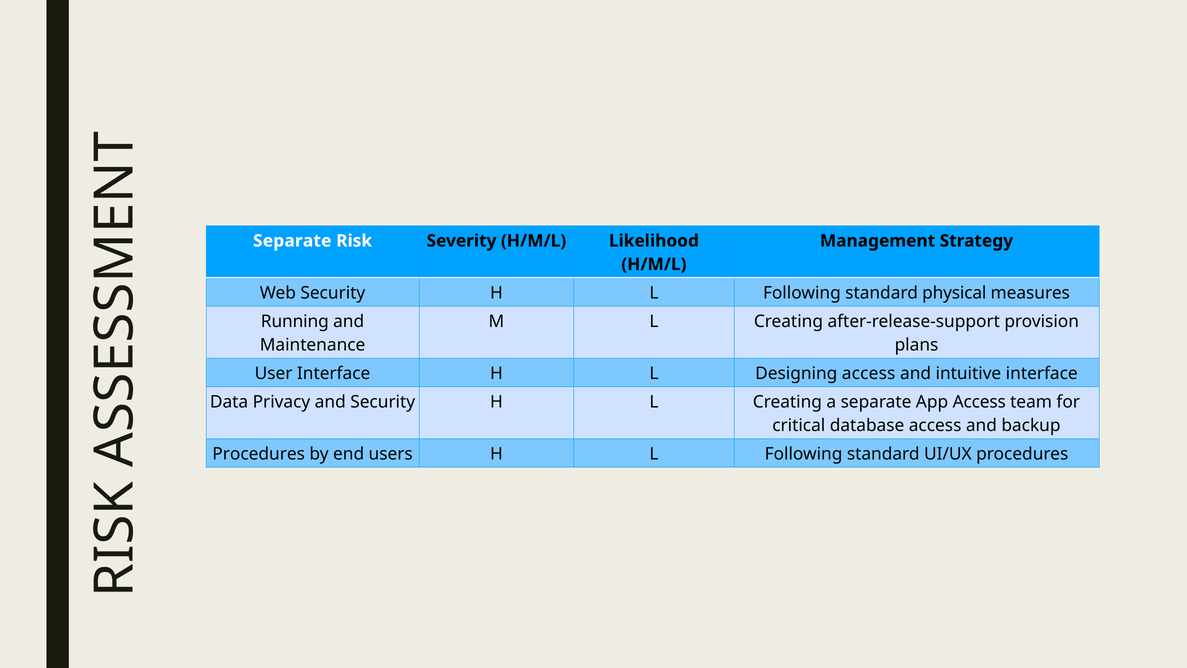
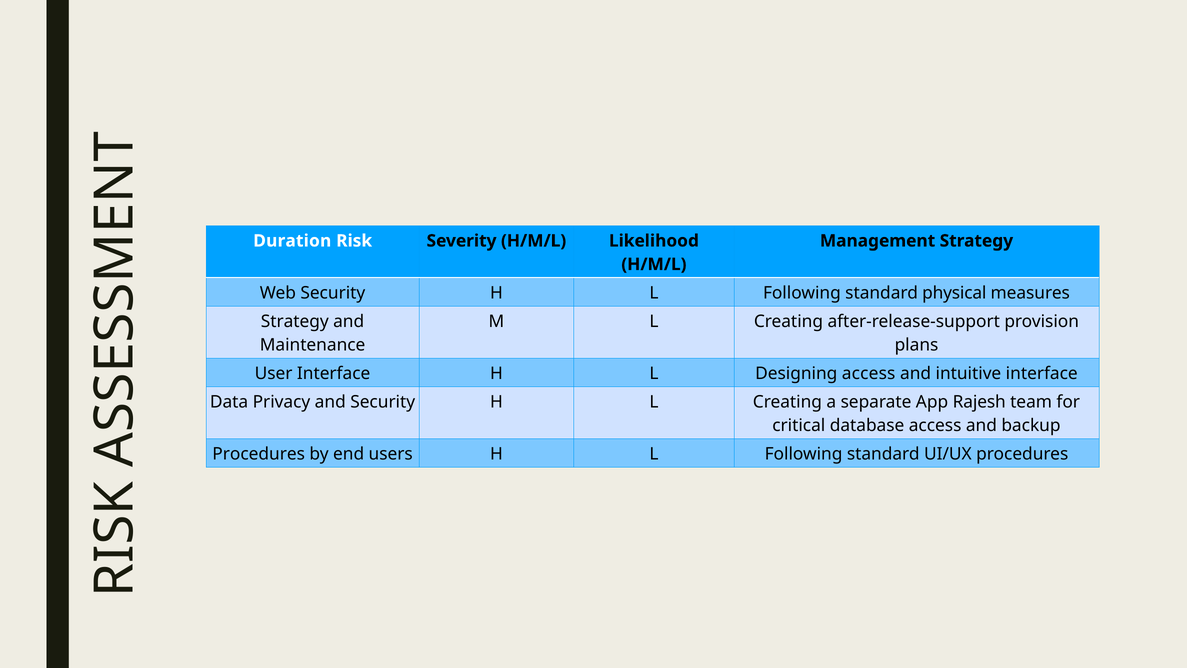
Separate: Separate -> Duration (292, 241)
Running: Running -> Strategy (295, 321)
App Access: Access -> Rajesh (979, 402)
